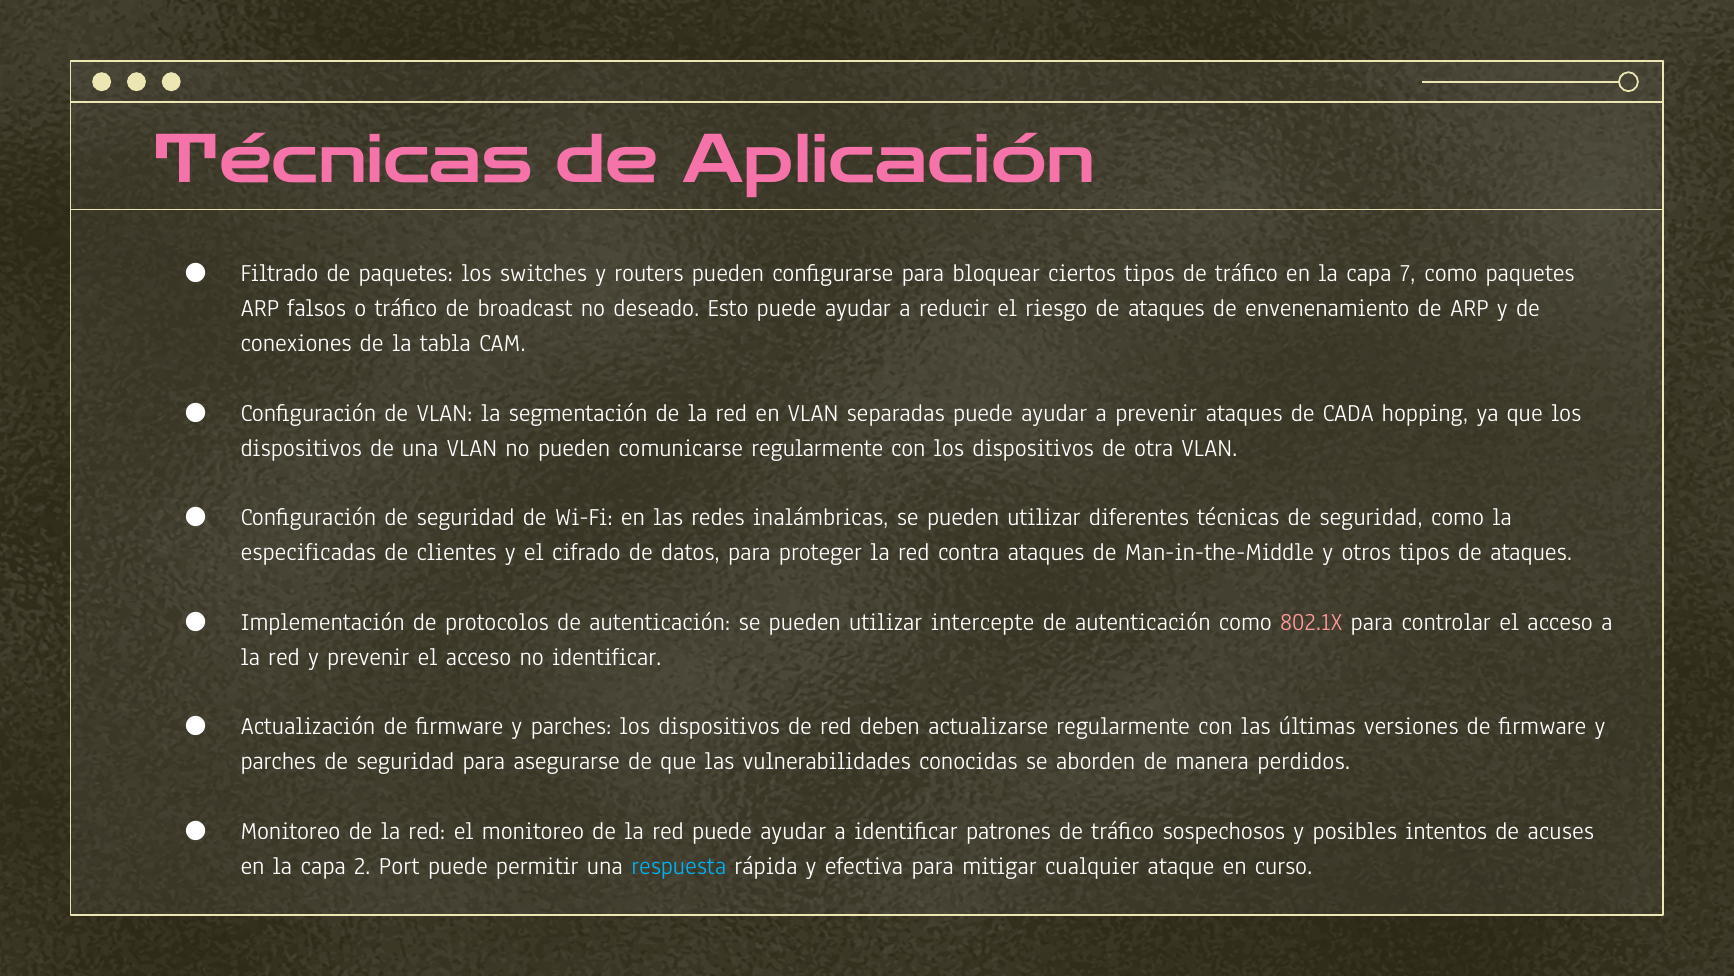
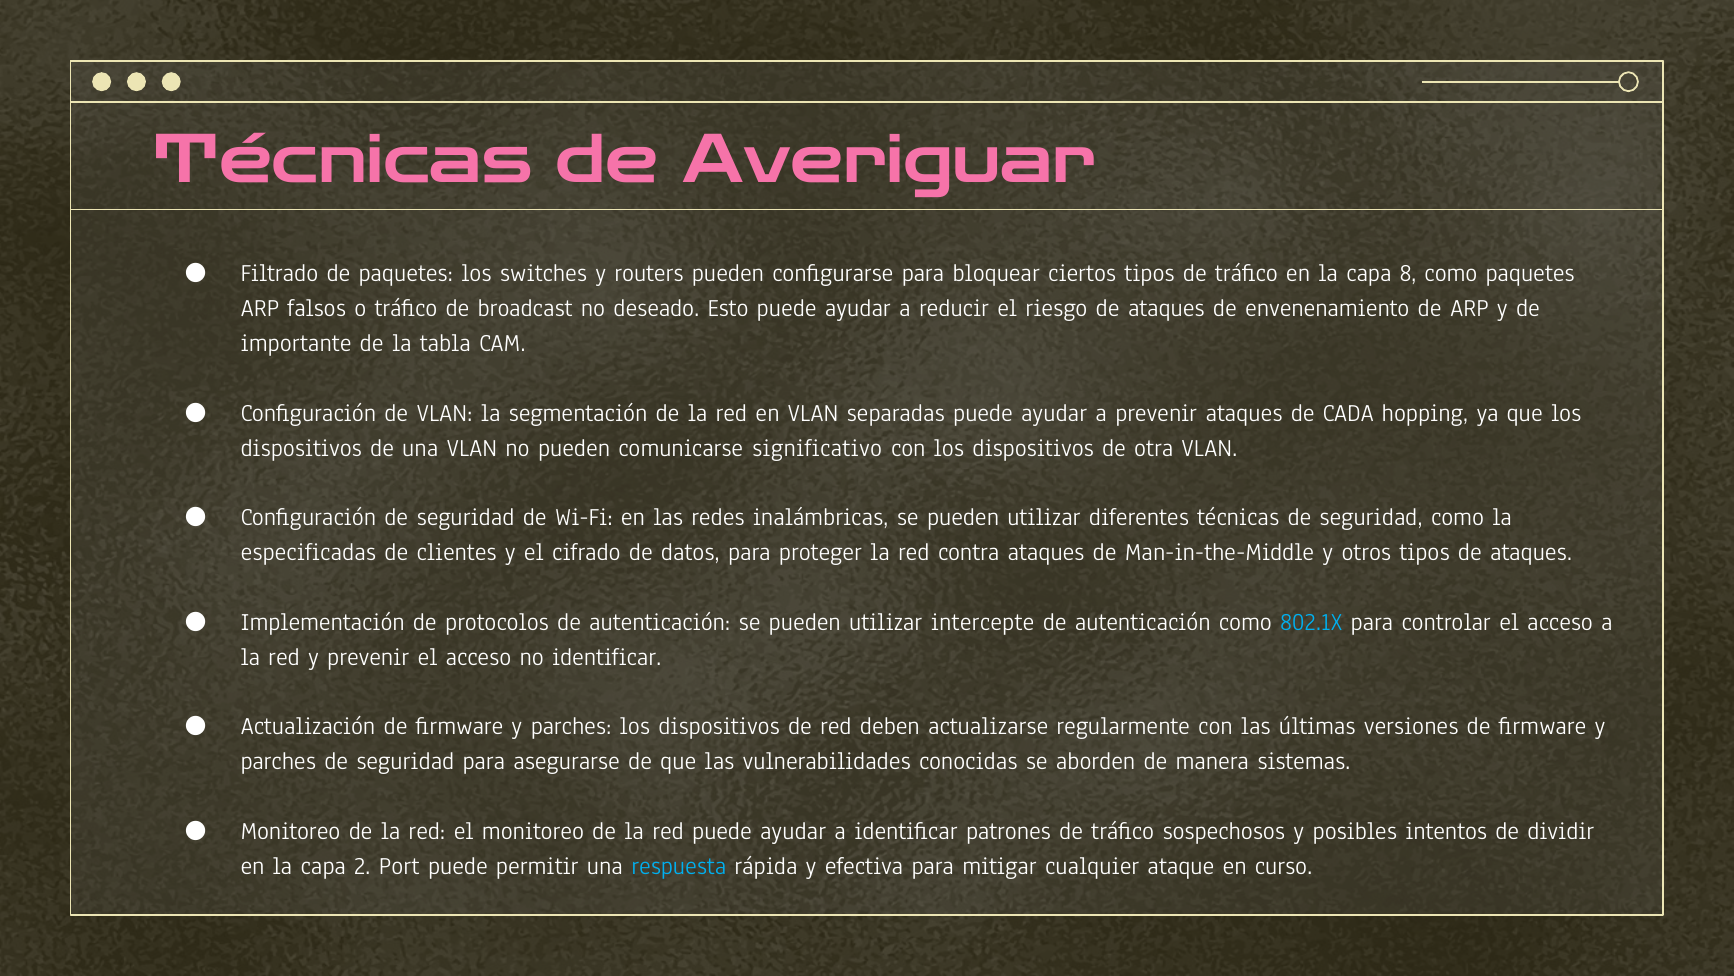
Aplicación: Aplicación -> Averiguar (889, 161)
7: 7 -> 8 (1408, 273)
conexiones: conexiones -> importante (296, 343)
comunicarse regularmente: regularmente -> significativo (817, 447)
802.1X colour: pink -> light blue (1311, 622)
perdidos: perdidos -> sistemas (1304, 761)
acuses: acuses -> dividir (1561, 830)
